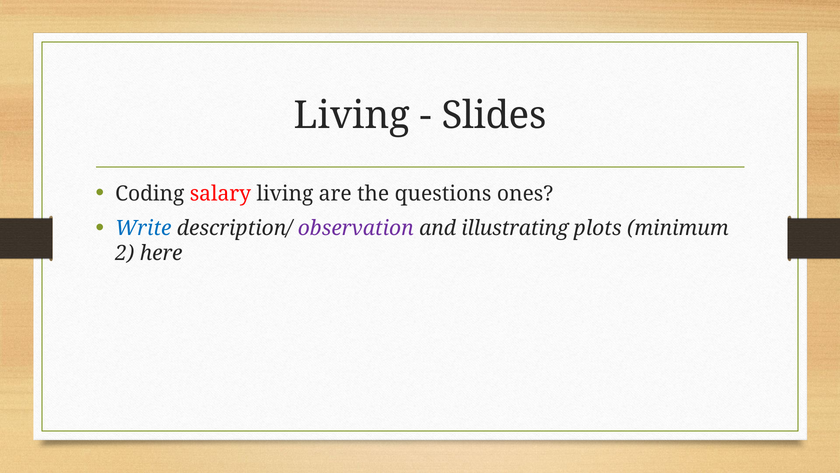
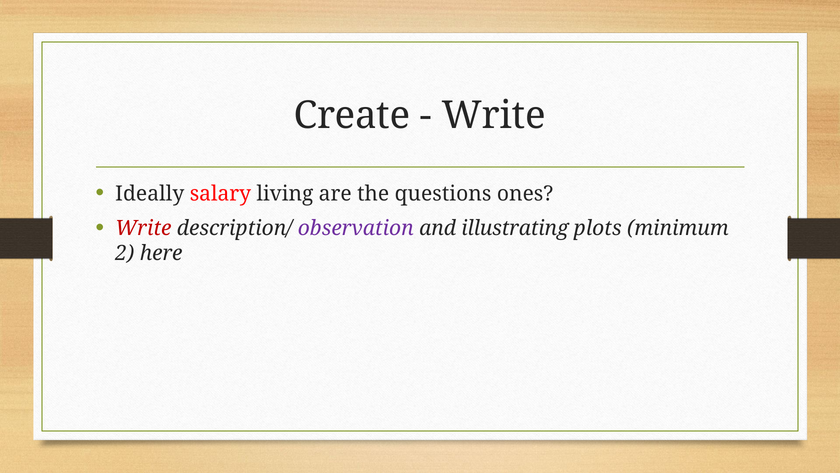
Living: Living -> Create (352, 115)
Slides: Slides -> Write (494, 115)
Coding: Coding -> Ideally (150, 193)
Write colour: blue -> red (143, 228)
